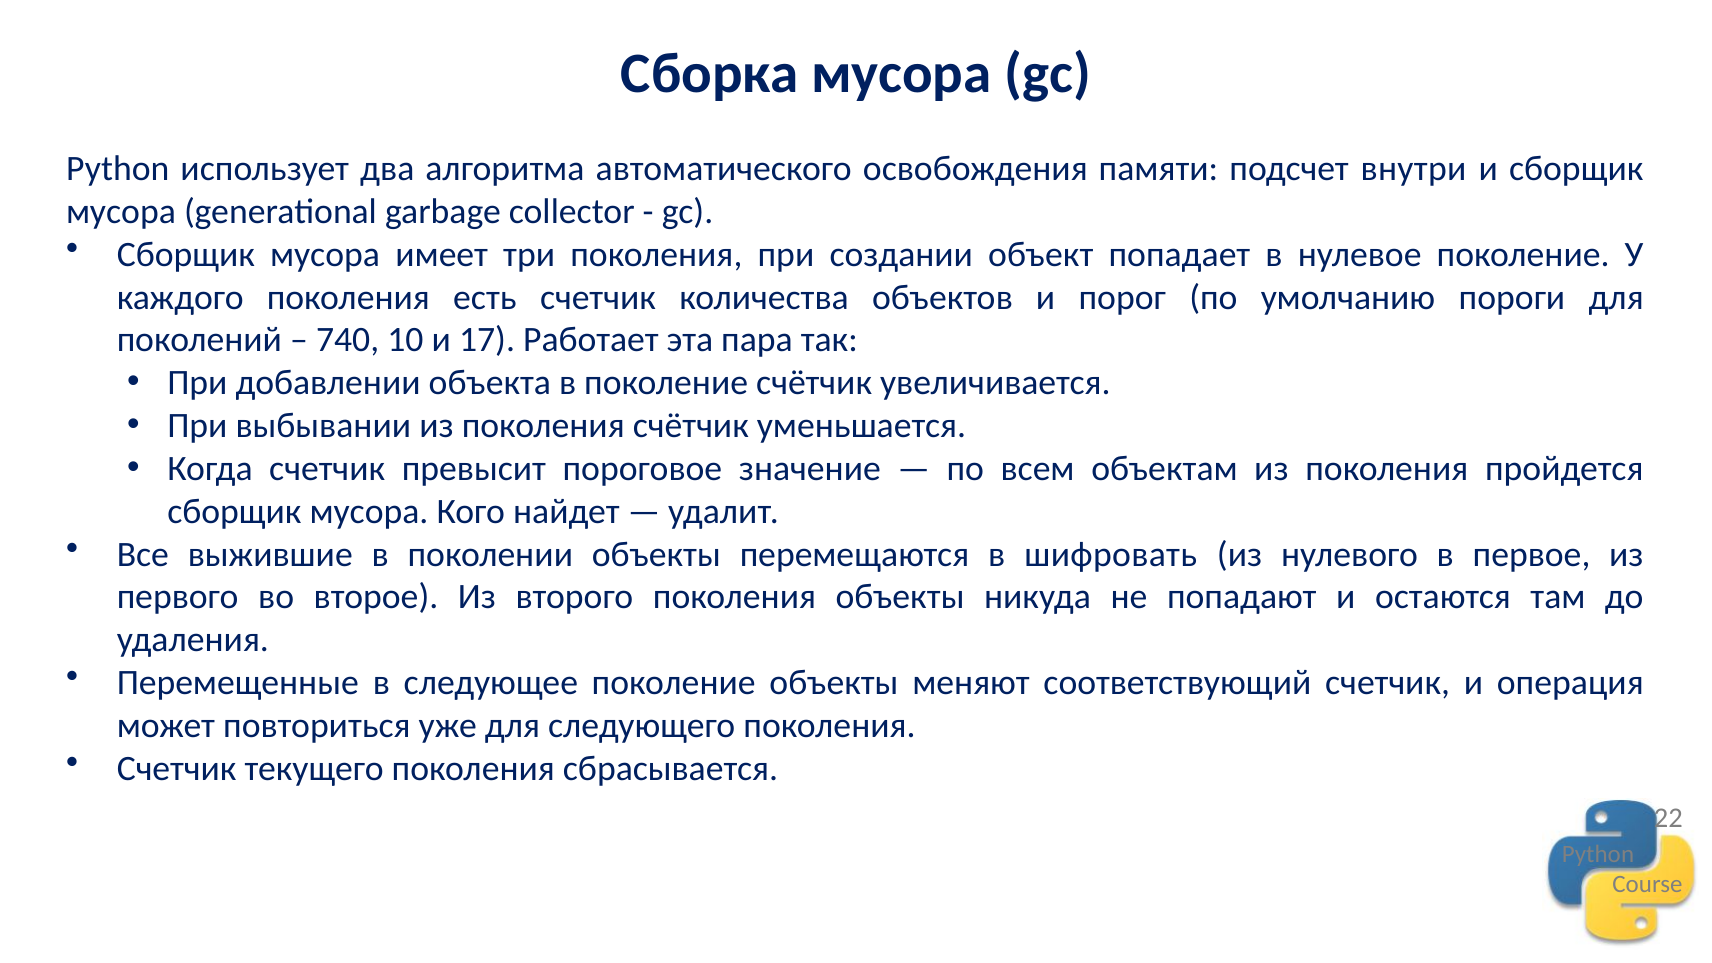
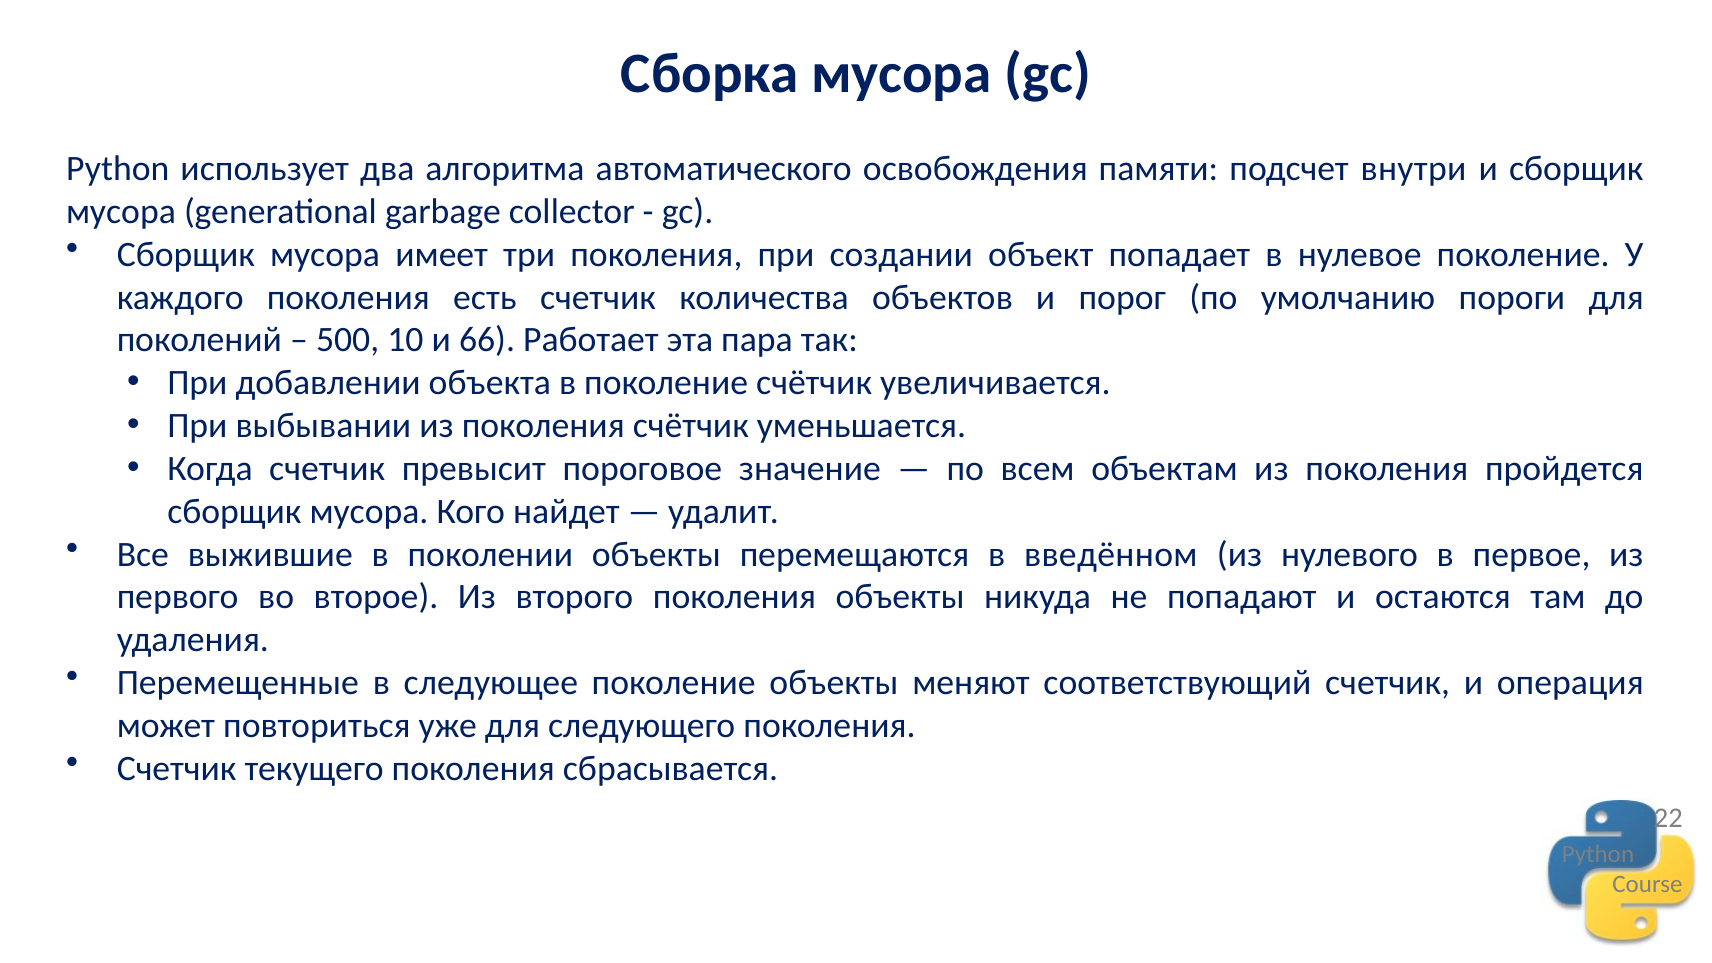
740: 740 -> 500 (348, 340)
17: 17 -> 66 (487, 340)
шифровать: шифровать -> введённом (1111, 554)
